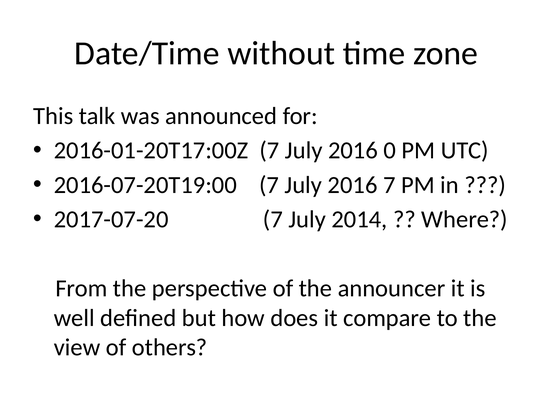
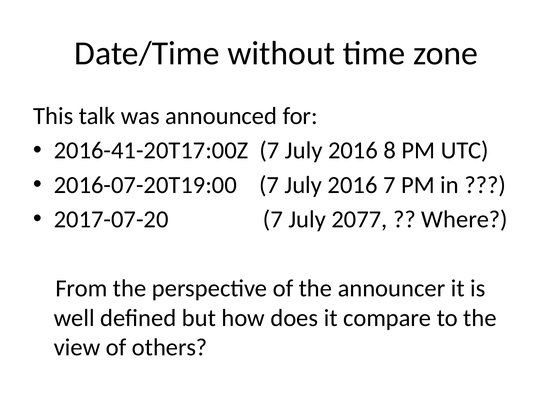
2016-01-20T17:00Z: 2016-01-20T17:00Z -> 2016-41-20T17:00Z (151, 150)
0: 0 -> 8 (390, 150)
2014: 2014 -> 2077 (359, 219)
